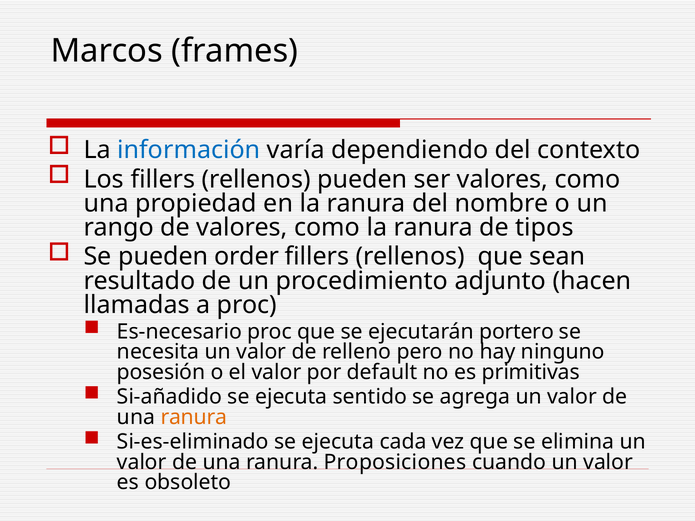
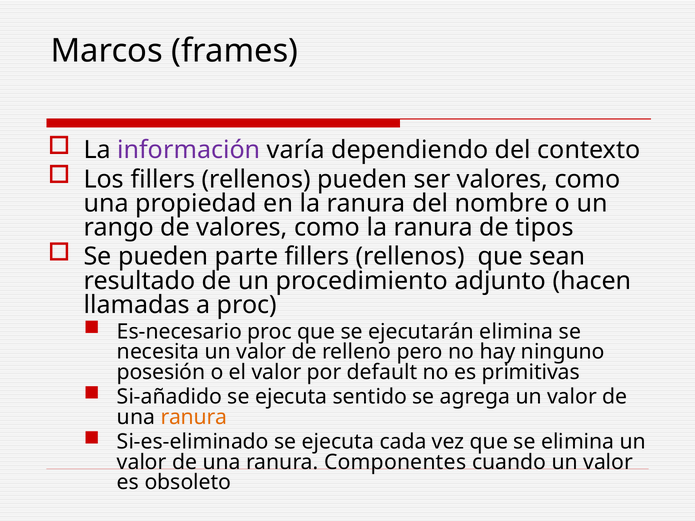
información colour: blue -> purple (189, 150)
order: order -> parte (247, 257)
ejecutarán portero: portero -> elimina (516, 332)
Proposiciones: Proposiciones -> Componentes (395, 462)
